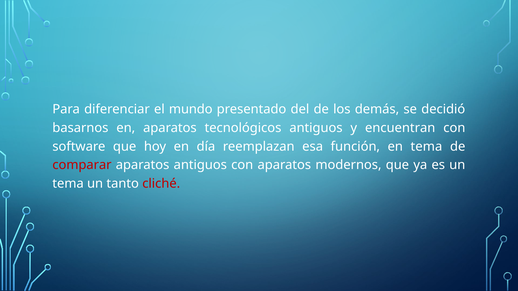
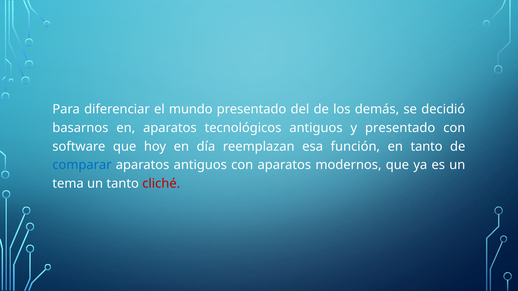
y encuentran: encuentran -> presentado (400, 128)
en tema: tema -> tanto (427, 147)
comparar colour: red -> blue (82, 165)
